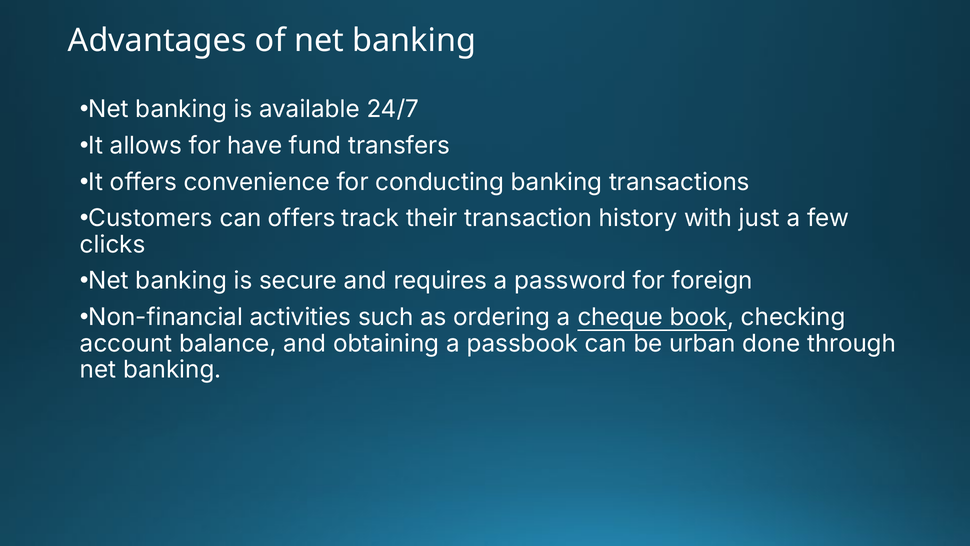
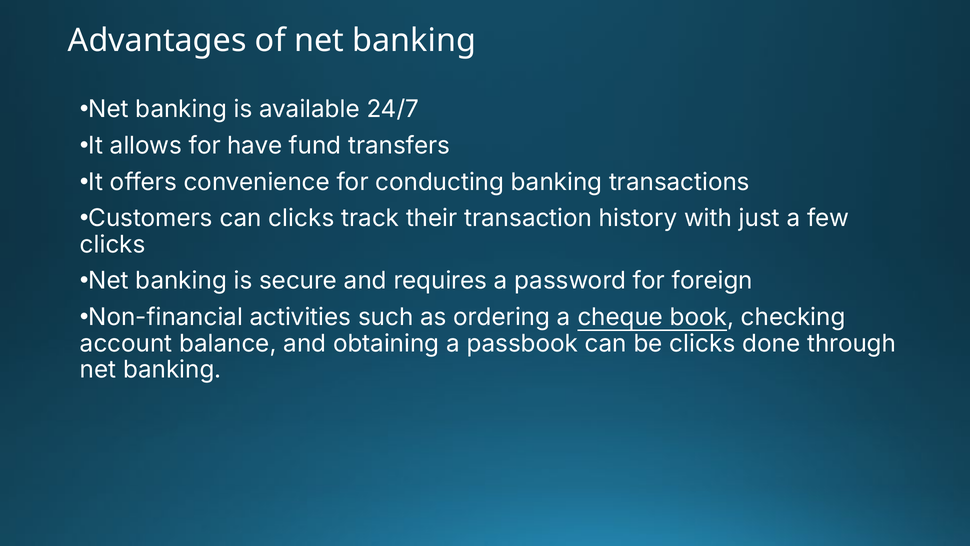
can offers: offers -> clicks (301, 218)
be urban: urban -> clicks (702, 343)
